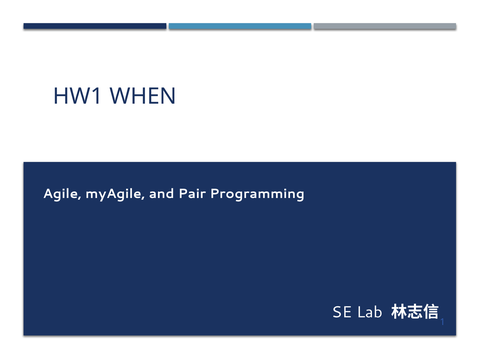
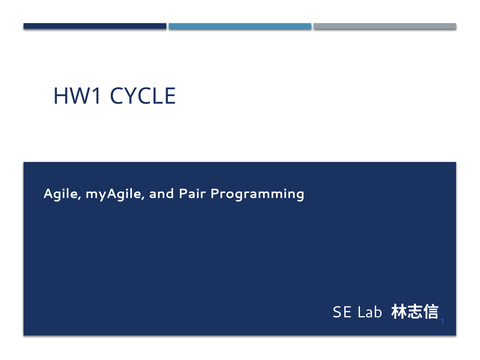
WHEN: WHEN -> CYCLE (143, 96)
